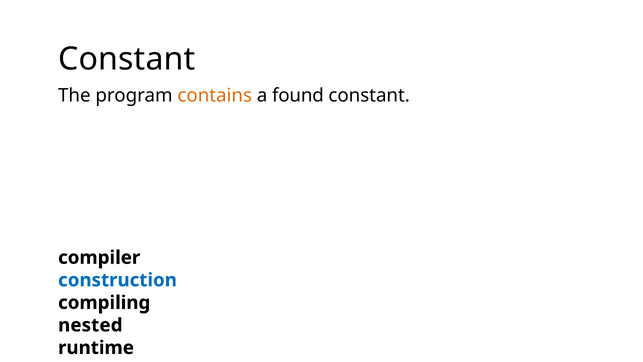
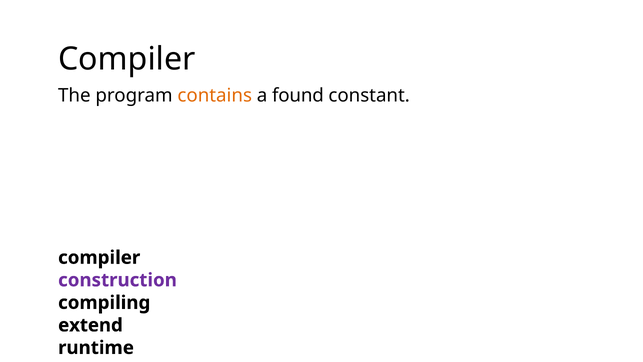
Constant: Constant -> Compiler (127, 59)
construction colour: blue -> purple (117, 280)
nested: nested -> extend (90, 325)
